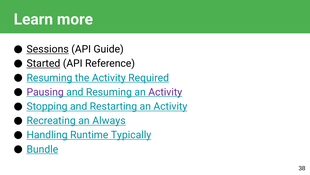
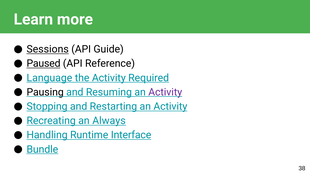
Started: Started -> Paused (44, 63)
Resuming: Resuming -> Language (49, 78)
Pausing colour: purple -> black (45, 92)
Typically: Typically -> Interface (131, 135)
